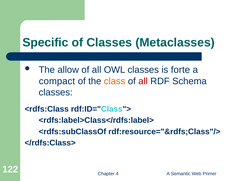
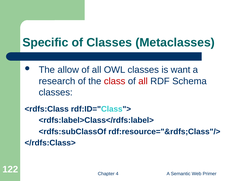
forte: forte -> want (181, 70)
compact: compact -> research (57, 81)
class colour: orange -> red (115, 81)
